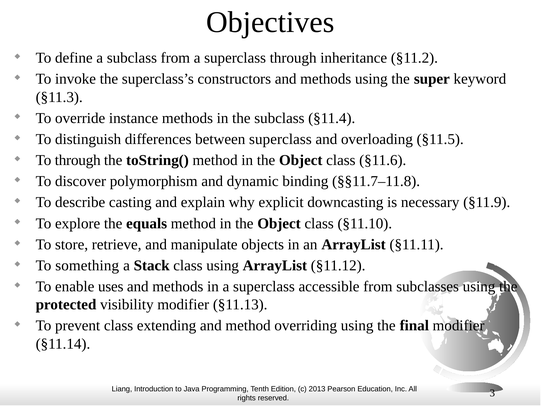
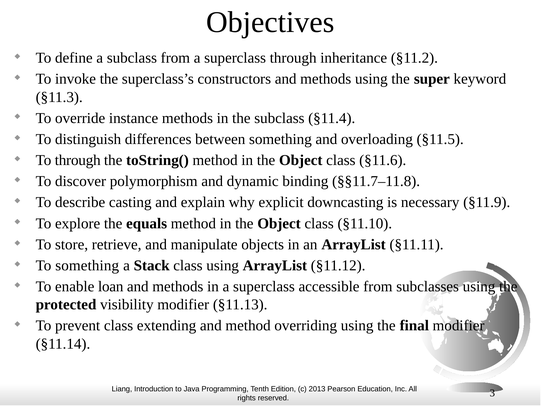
between superclass: superclass -> something (280, 139)
uses: uses -> loan (111, 286)
